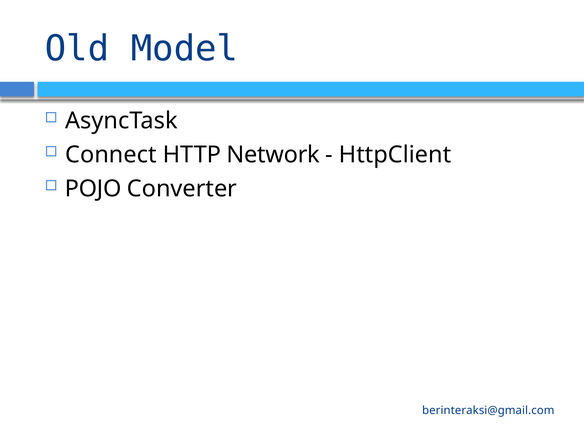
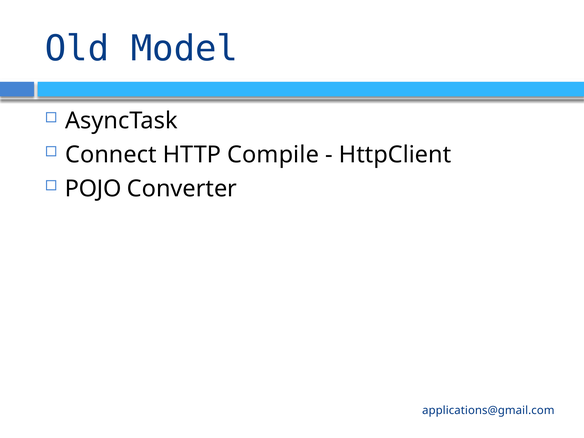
Network: Network -> Compile (273, 155)
berinteraksi@gmail.com: berinteraksi@gmail.com -> applications@gmail.com (488, 411)
